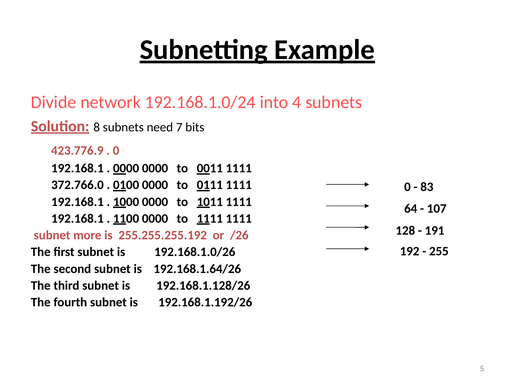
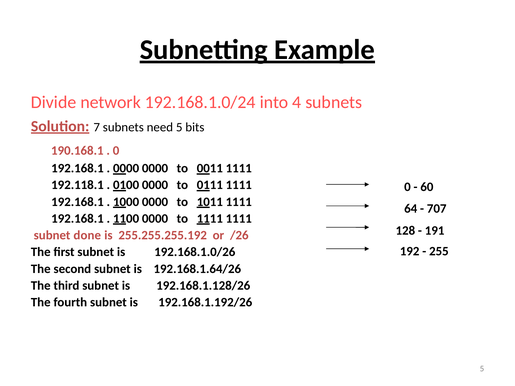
8: 8 -> 7 (97, 127)
need 7: 7 -> 5 (179, 127)
423.776.9: 423.776.9 -> 190.168.1 (77, 151)
372.766.0: 372.766.0 -> 192.118.1 (77, 185)
83: 83 -> 60 (427, 187)
107: 107 -> 707 (437, 209)
more: more -> done (87, 235)
